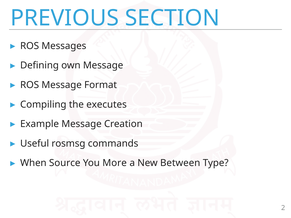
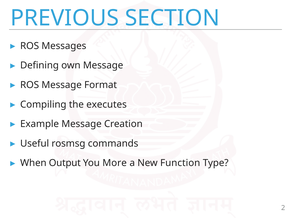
Source: Source -> Output (65, 163)
Between: Between -> Function (180, 163)
